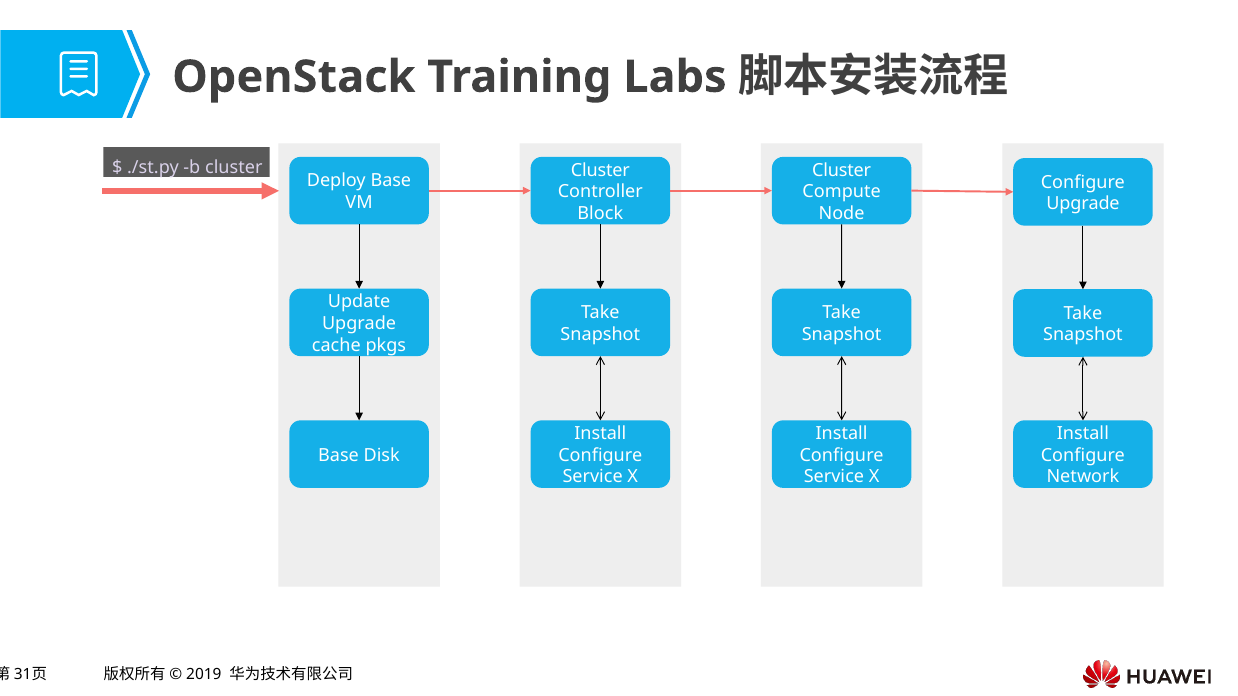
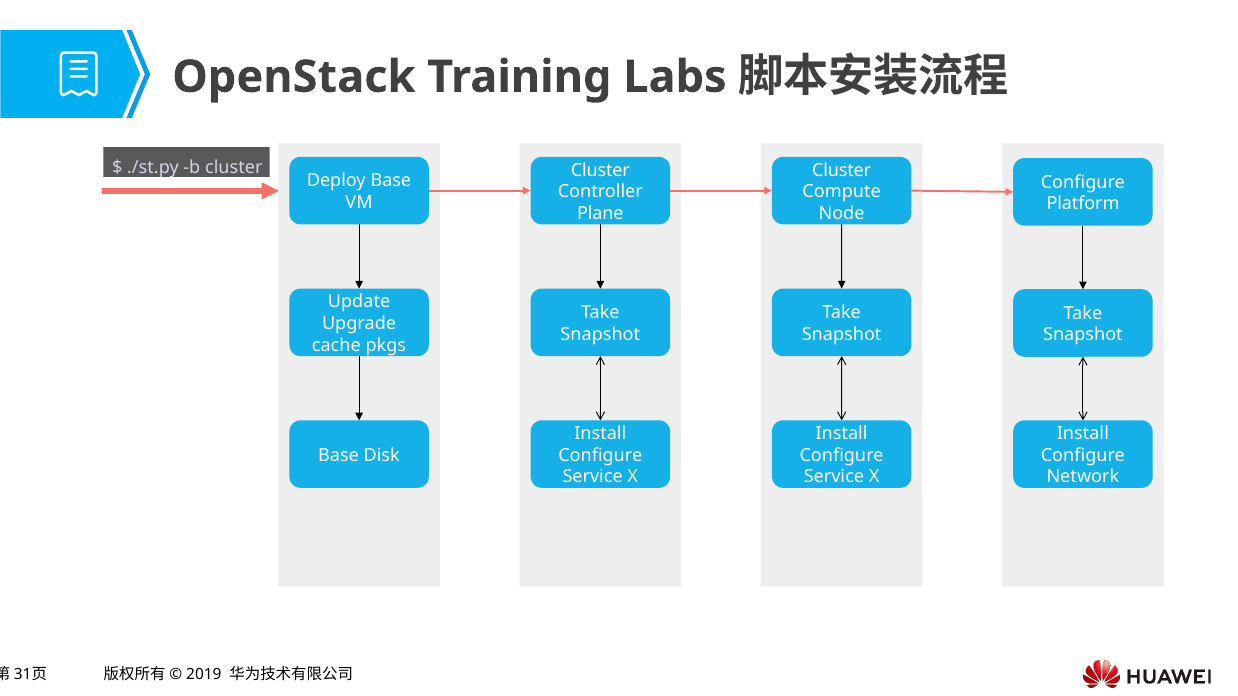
Upgrade: Upgrade -> Platform (1083, 204)
Block: Block -> Plane (600, 214)
